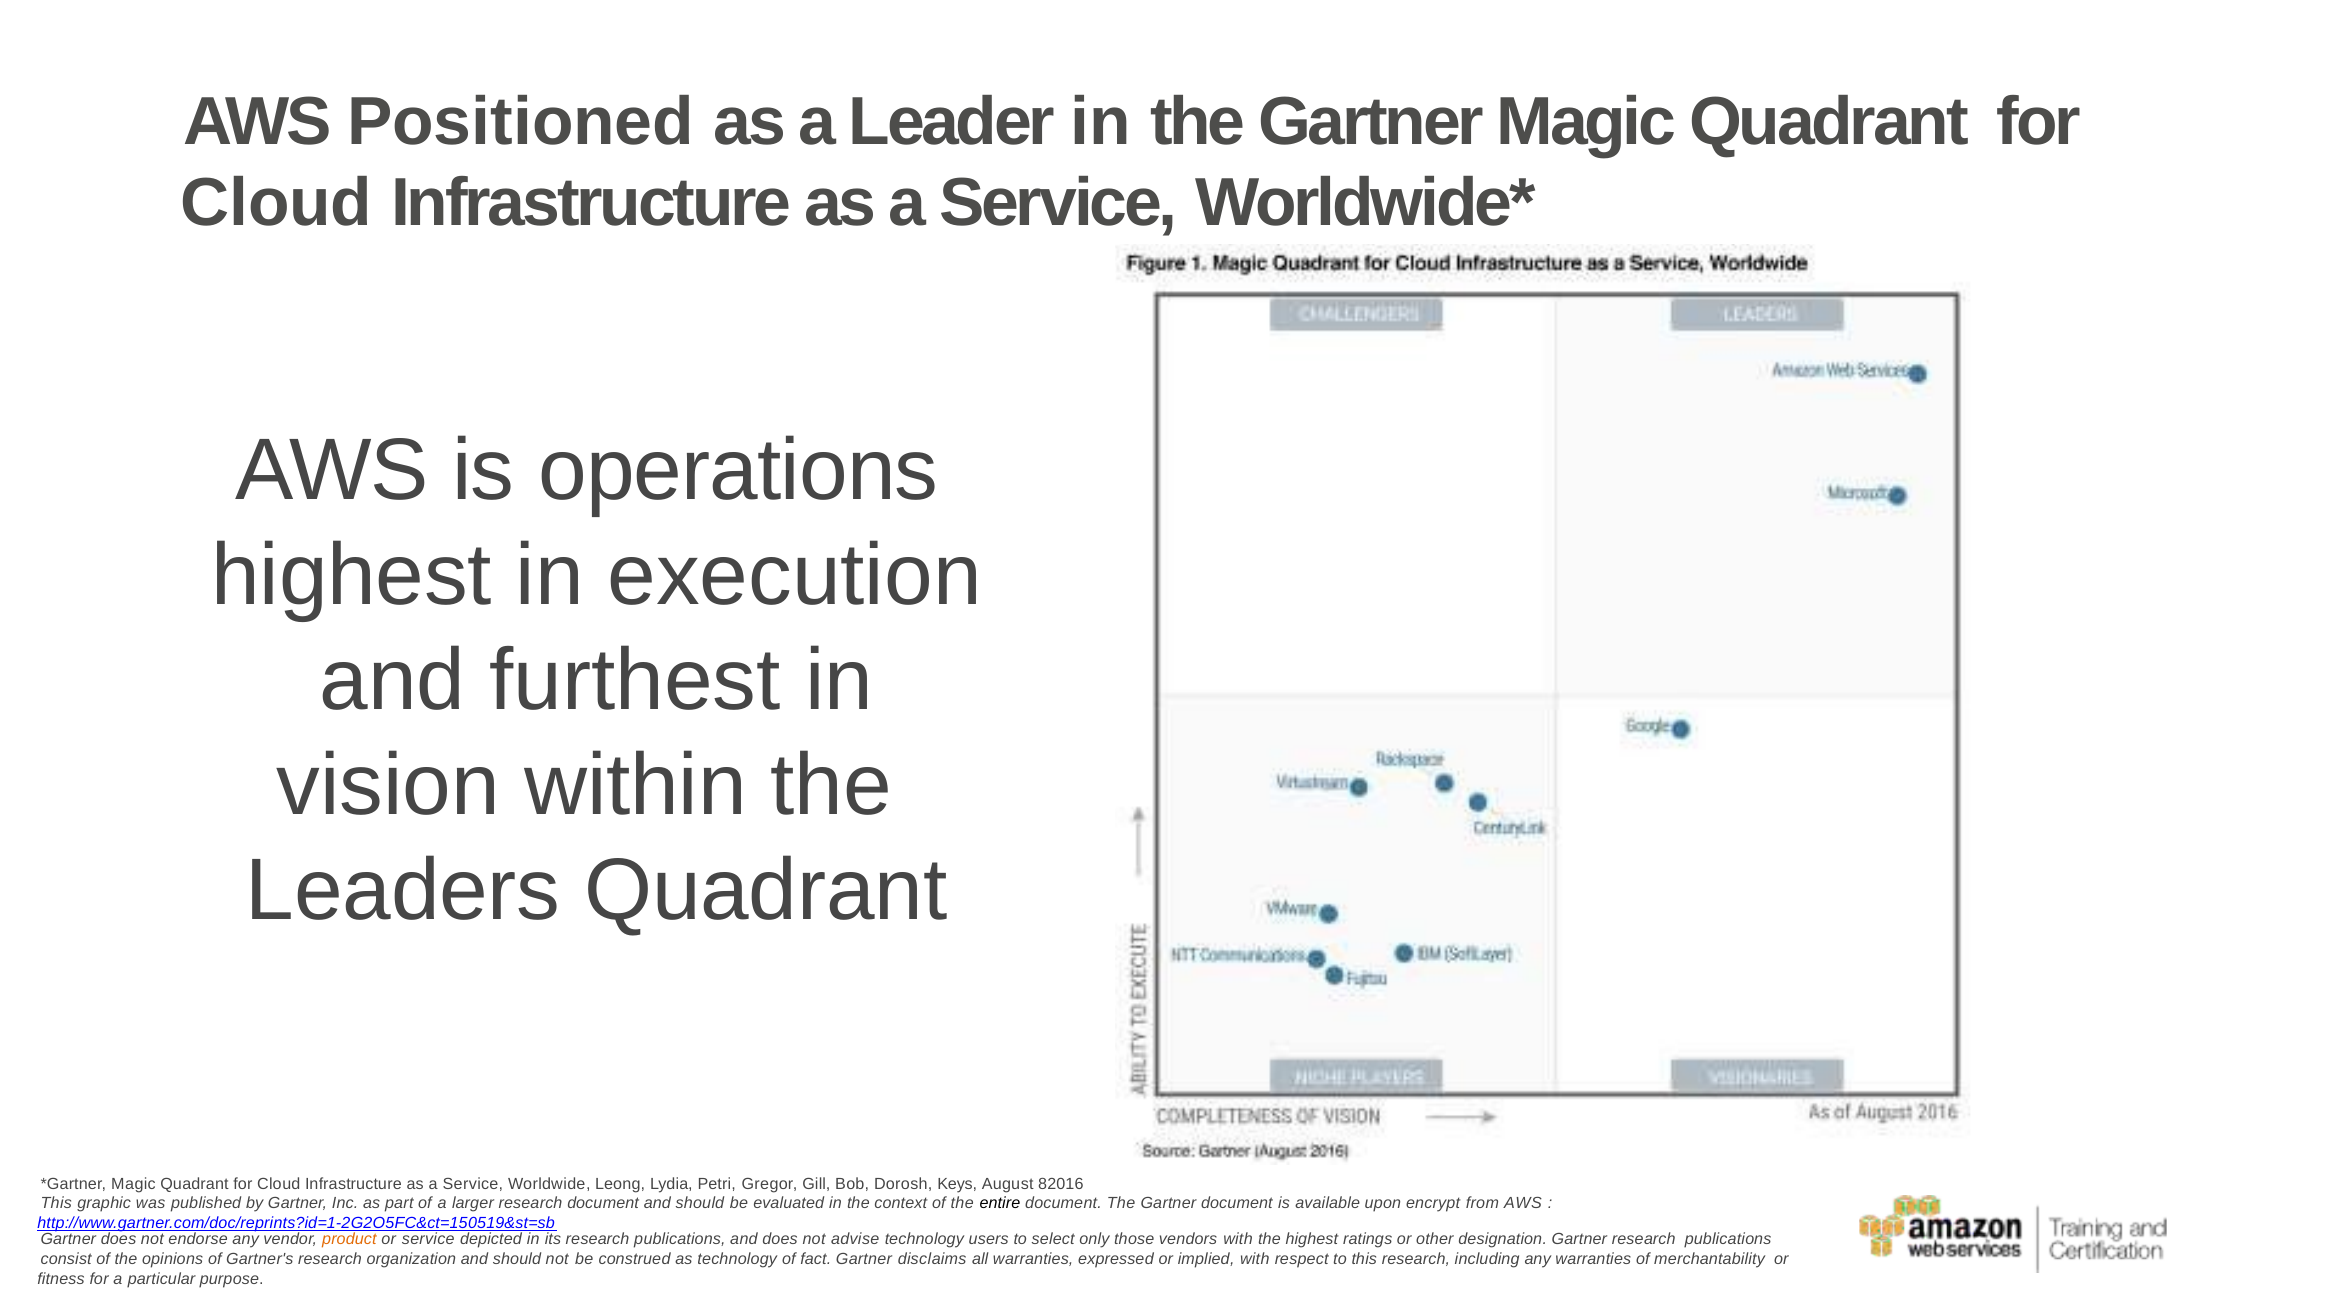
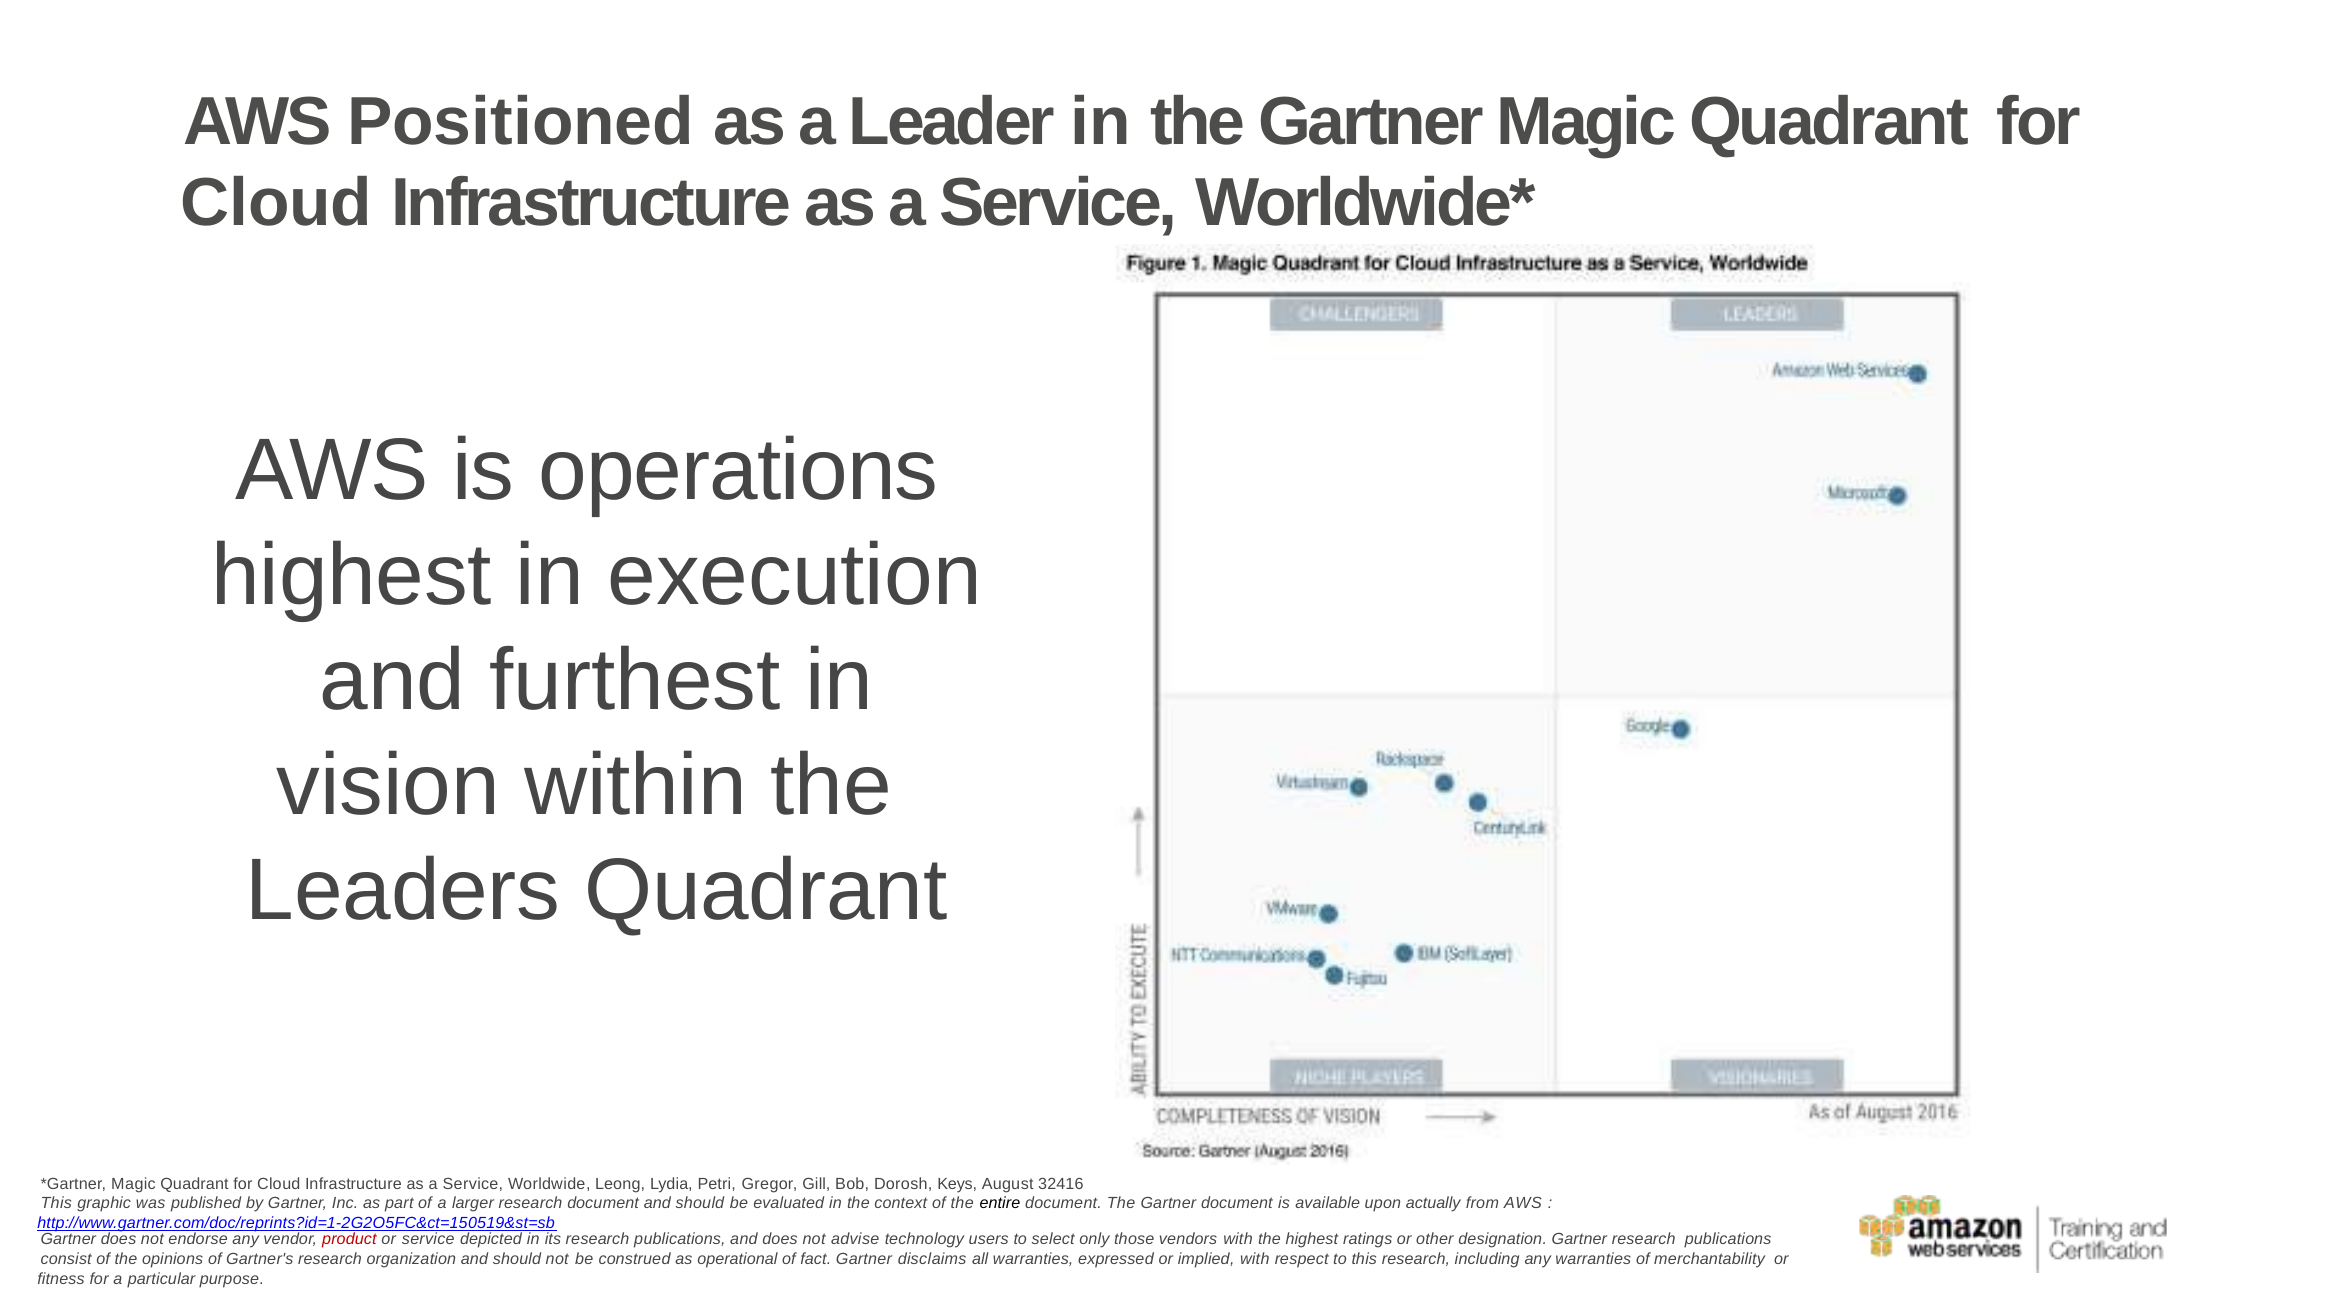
82016: 82016 -> 32416 (1061, 1185)
encrypt: encrypt -> actually (1433, 1204)
product colour: orange -> red (349, 1240)
as technology: technology -> operational (737, 1260)
